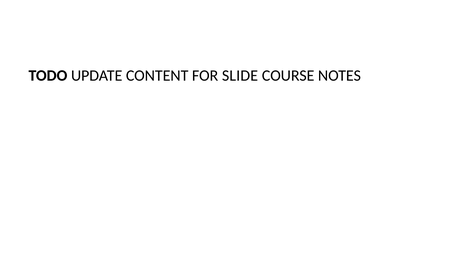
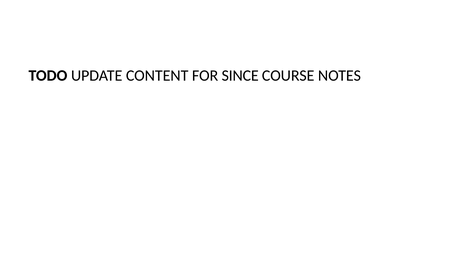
SLIDE: SLIDE -> SINCE (240, 75)
